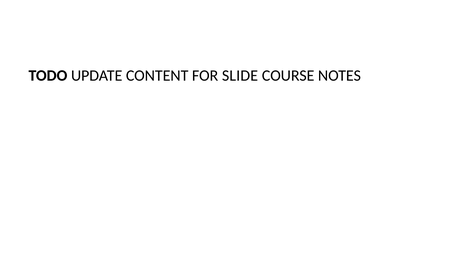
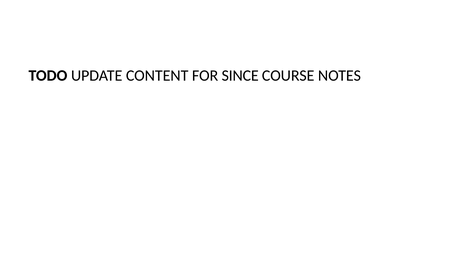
SLIDE: SLIDE -> SINCE (240, 75)
